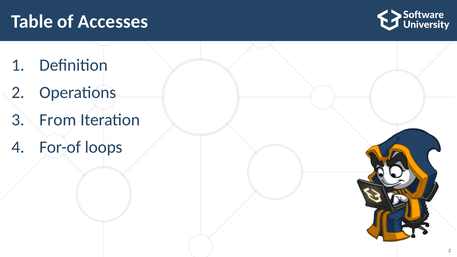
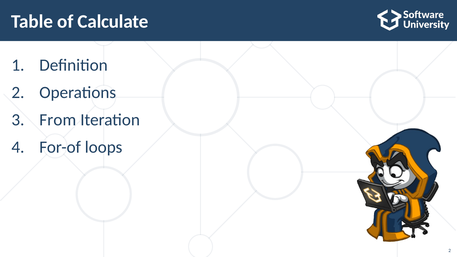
Accesses: Accesses -> Calculate (113, 22)
